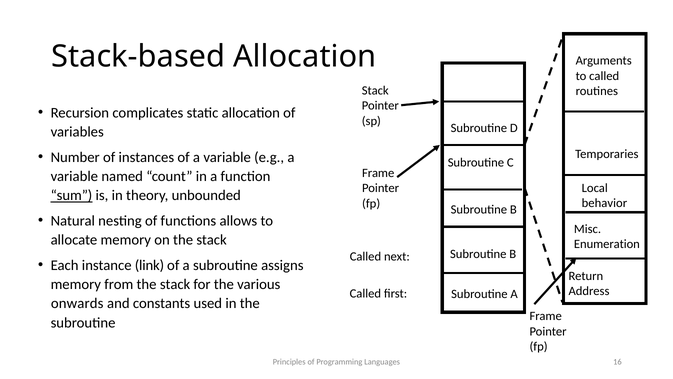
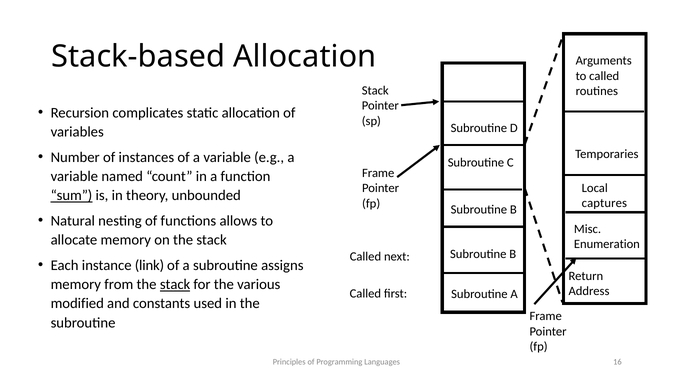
behavior: behavior -> captures (604, 203)
stack underline: none -> present (175, 284)
onwards: onwards -> modified (77, 303)
